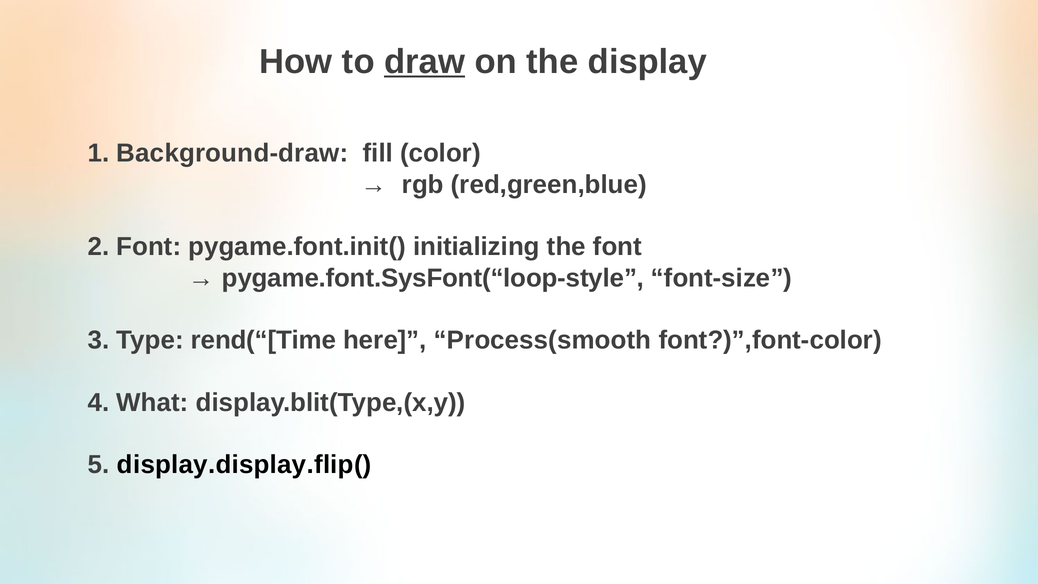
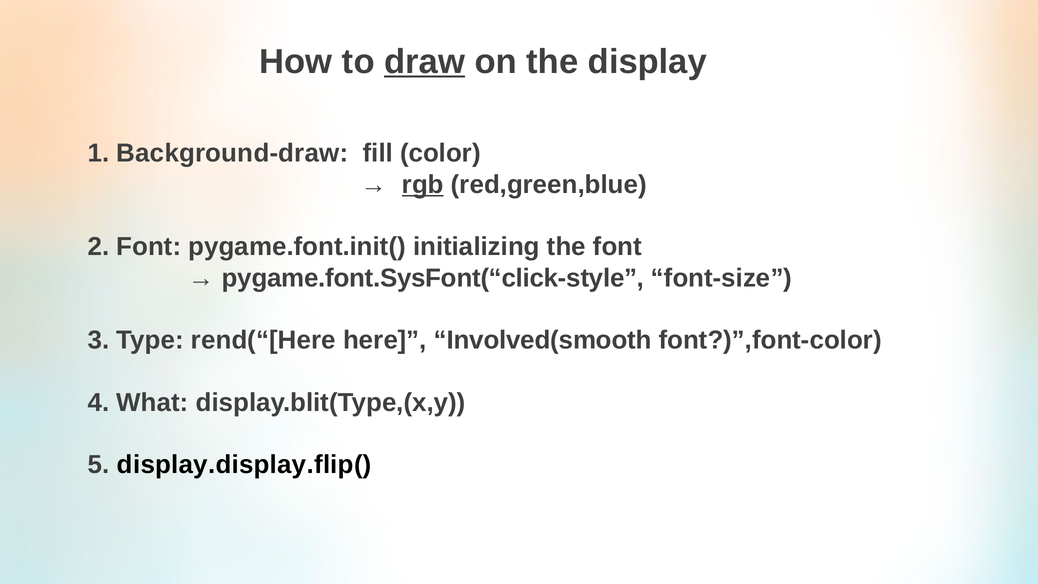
rgb underline: none -> present (423, 185)
pygame.font.SysFont(“loop-style: pygame.font.SysFont(“loop-style -> pygame.font.SysFont(“click-style (433, 278)
rend(“[Time: rend(“[Time -> rend(“[Here (263, 340)
Process(smooth: Process(smooth -> Involved(smooth (543, 340)
